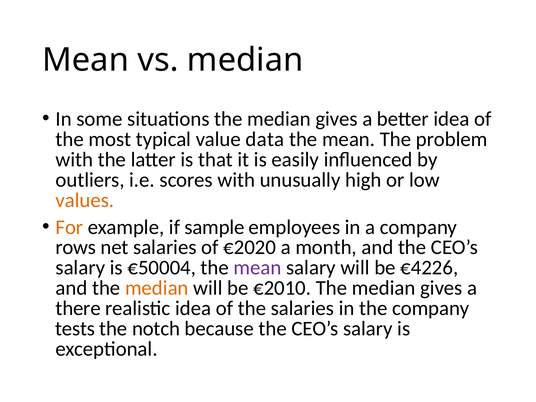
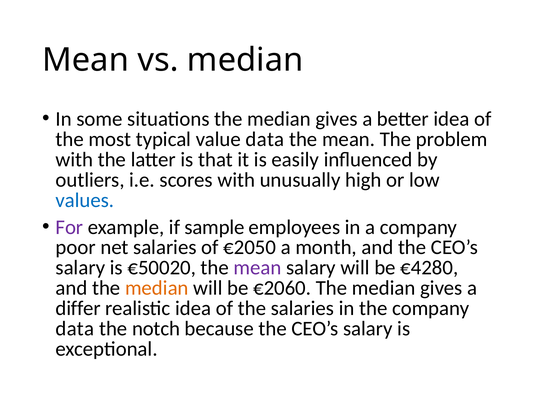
values colour: orange -> blue (85, 200)
For colour: orange -> purple (69, 227)
rows: rows -> poor (76, 247)
€2020: €2020 -> €2050 (250, 247)
€50004: €50004 -> €50020 (162, 268)
€4226: €4226 -> €4280 (429, 268)
€2010: €2010 -> €2060 (282, 288)
there: there -> differ (78, 308)
tests: tests -> data (75, 329)
